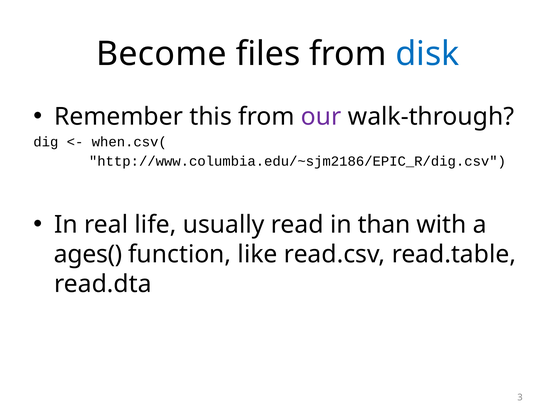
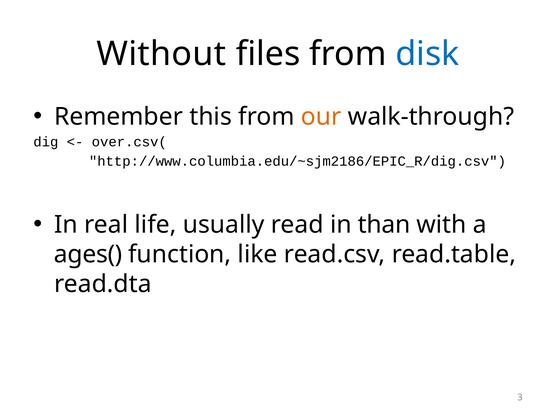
Become: Become -> Without (161, 54)
our colour: purple -> orange (321, 117)
when.csv(: when.csv( -> over.csv( (129, 142)
